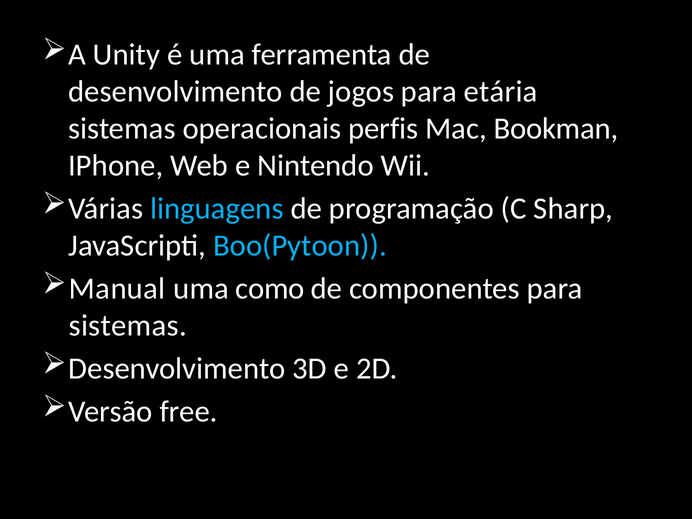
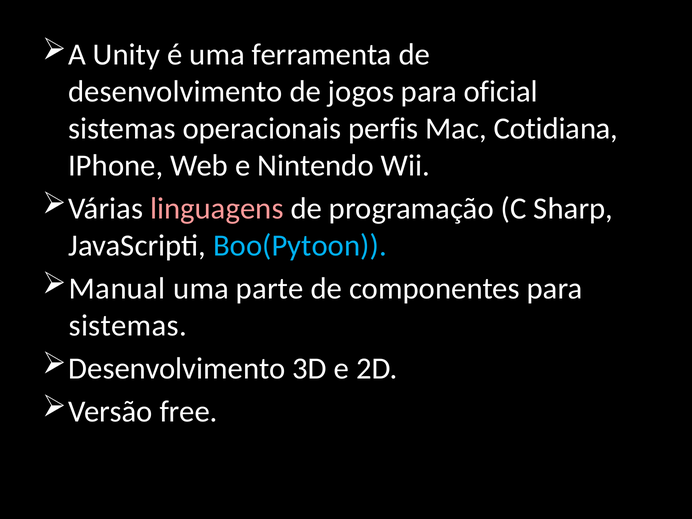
etária: etária -> oficial (501, 92)
Bookman: Bookman -> Cotidiana (556, 129)
linguagens colour: light blue -> pink (217, 209)
como: como -> parte (270, 288)
